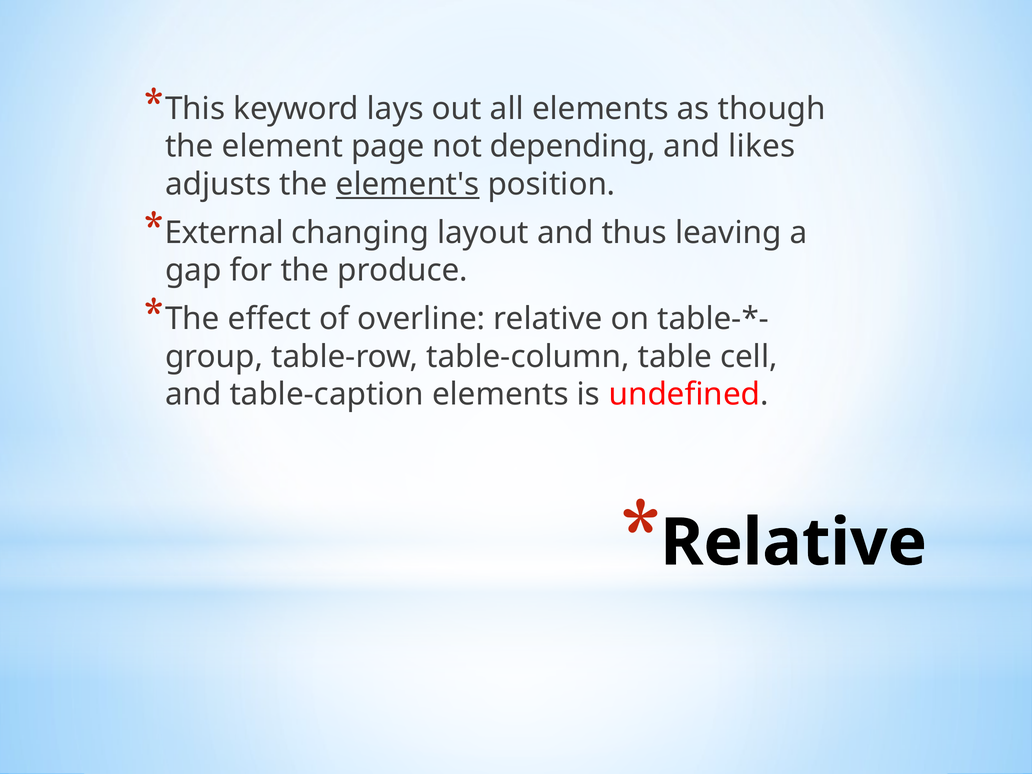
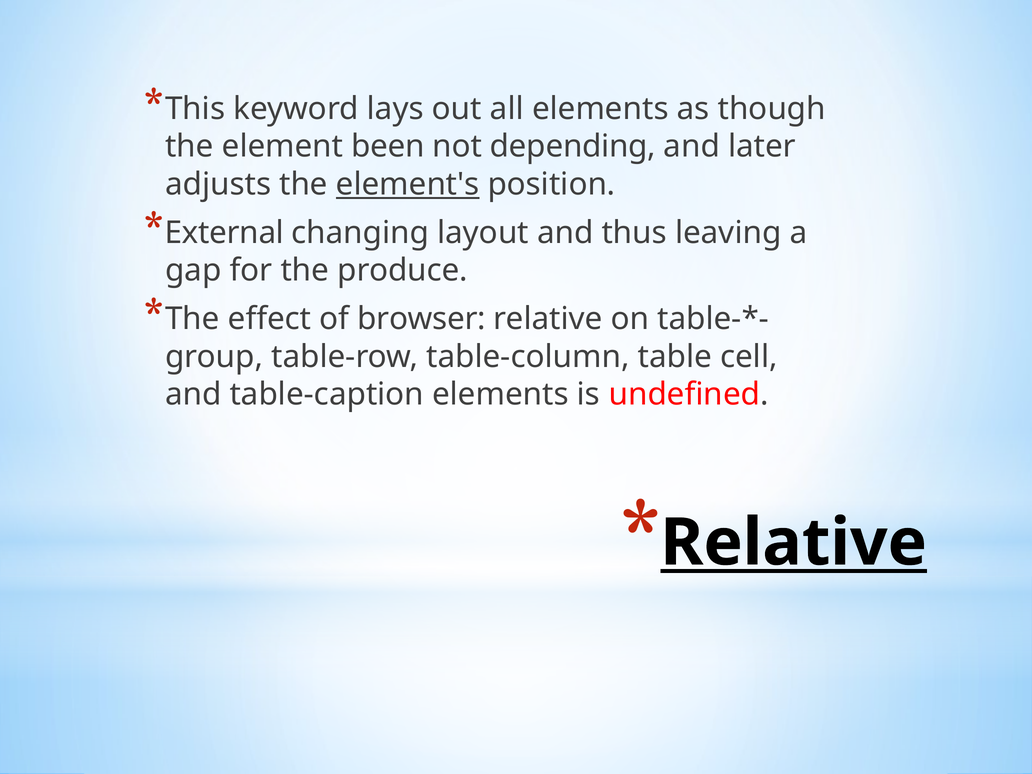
page: page -> been (388, 147)
likes: likes -> later (762, 147)
overline: overline -> browser (422, 319)
Relative underline: none -> present (794, 543)
